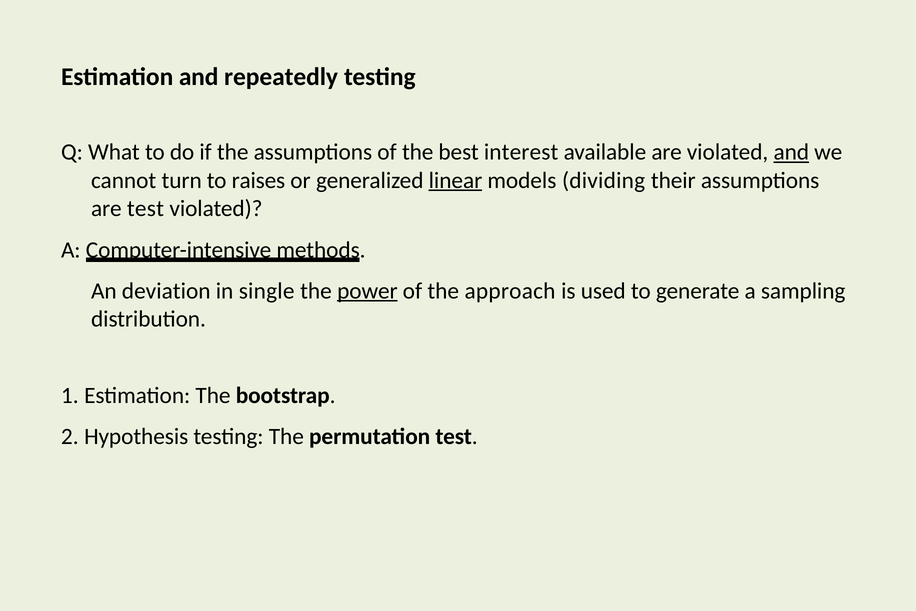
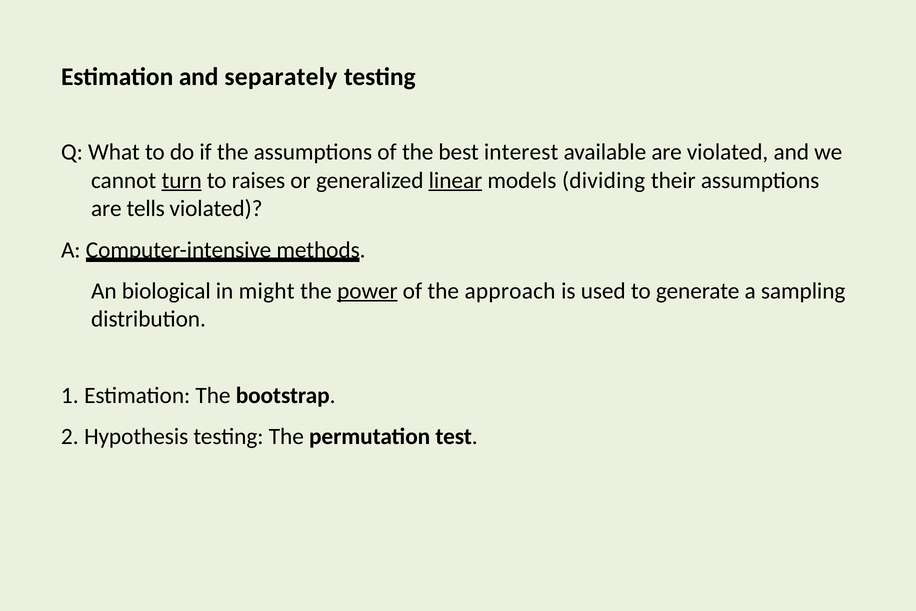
repeatedly: repeatedly -> separately (281, 77)
and underline: present -> none (791, 152)
turn underline: none -> present (182, 180)
are test: test -> tells (146, 209)
deviation: deviation -> biological (166, 291)
single: single -> might (267, 291)
